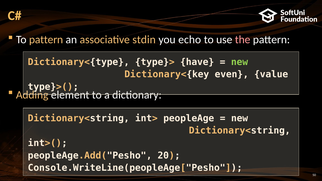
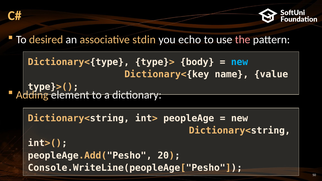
To pattern: pattern -> desired (46, 40)
have: have -> body (197, 62)
new colour: light green -> light blue (240, 62)
even: even -> name (232, 74)
